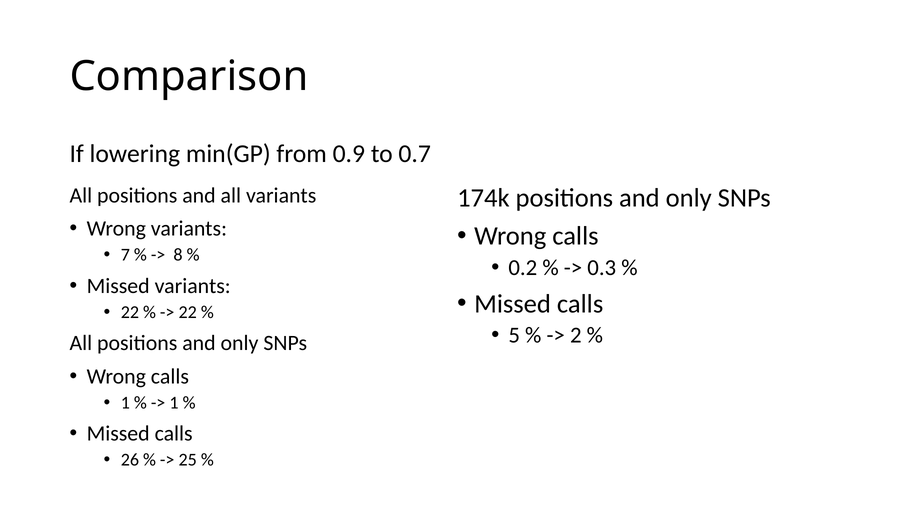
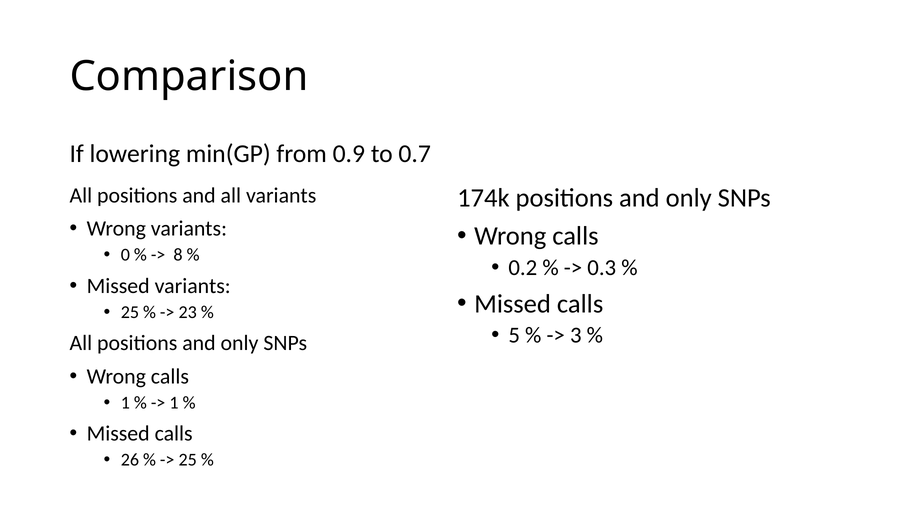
7: 7 -> 0 (125, 255)
22: 22 -> 25 (130, 312)
22: 22 -> 23 (188, 312)
2: 2 -> 3 (576, 335)
